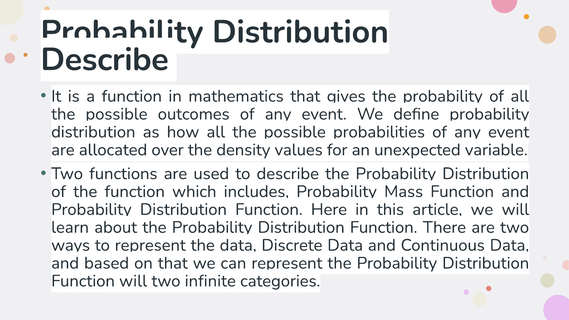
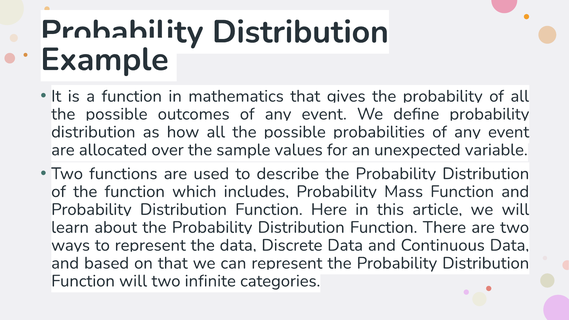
Describe: Describe -> Example (105, 60)
density: density -> sample (243, 150)
